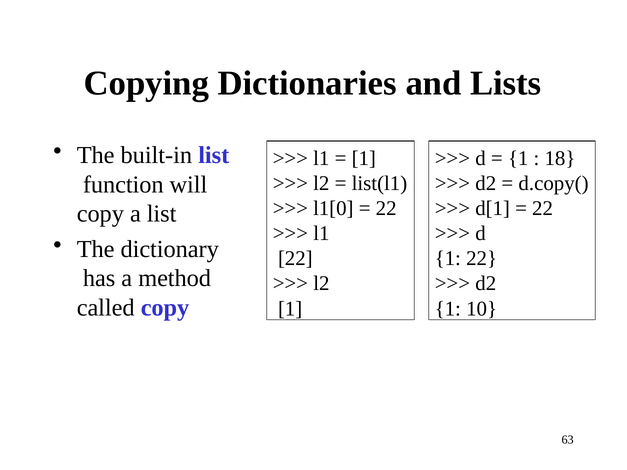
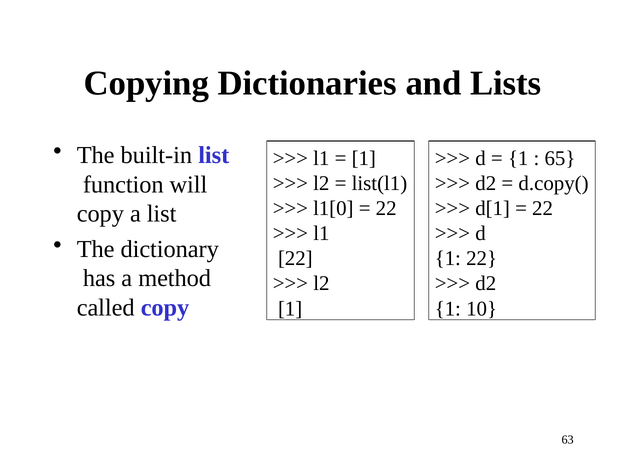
18: 18 -> 65 (560, 158)
